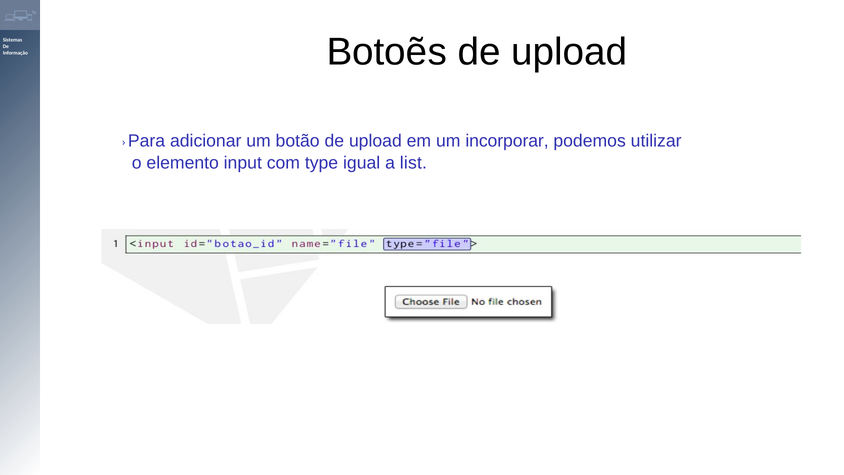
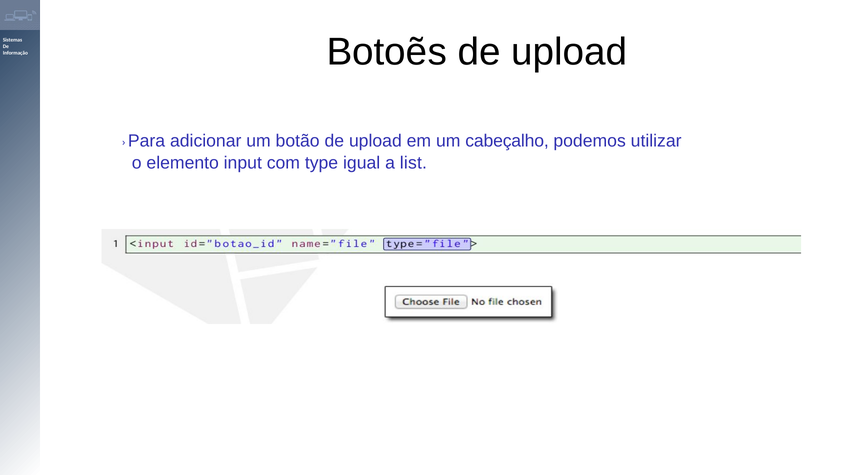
incorporar: incorporar -> cabeçalho (507, 141)
